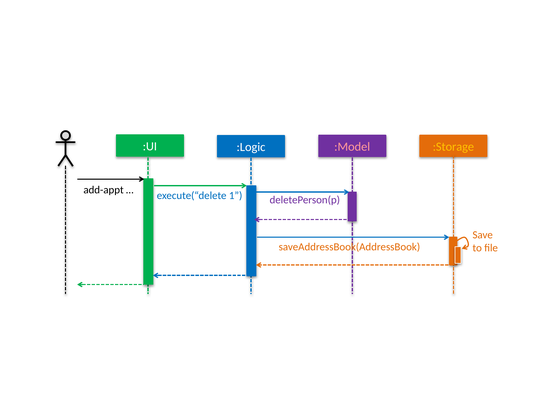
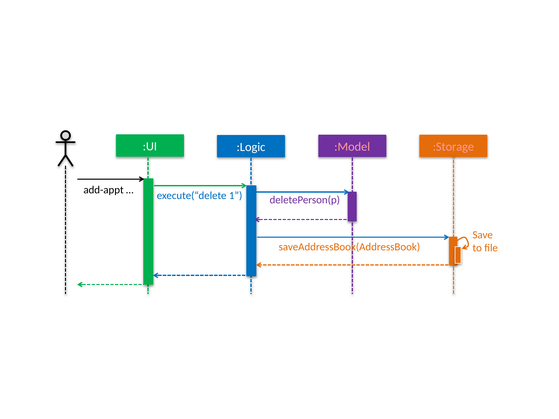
:Storage colour: yellow -> pink (453, 147)
